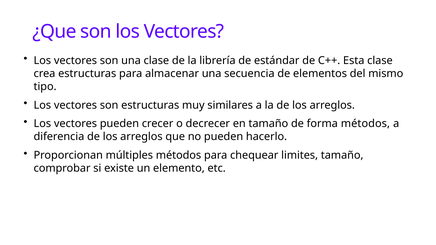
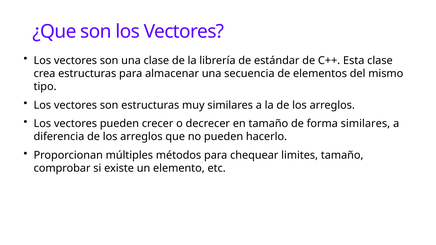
forma métodos: métodos -> similares (365, 124)
